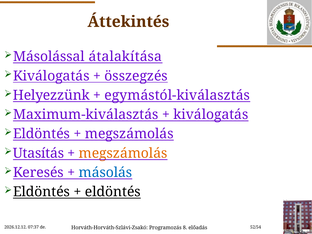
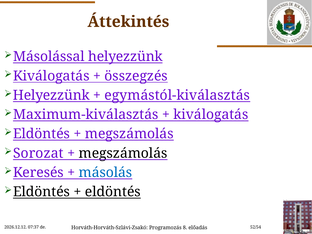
Másolással átalakítása: átalakítása -> helyezzünk (125, 57)
Utasítás: Utasítás -> Sorozat (38, 153)
megszámolás colour: orange -> black (123, 153)
